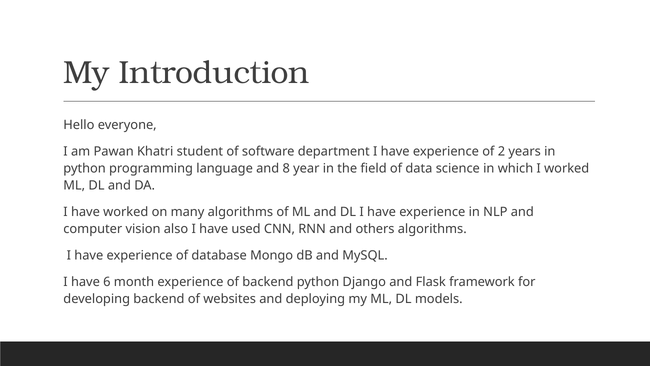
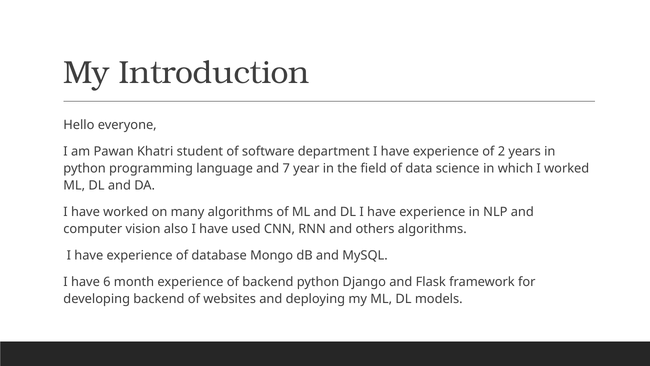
8: 8 -> 7 (286, 168)
